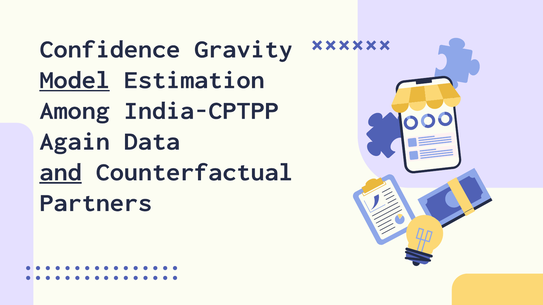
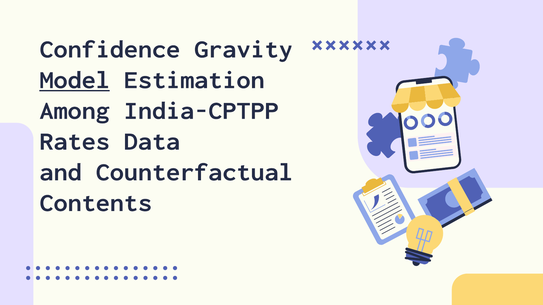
Again: Again -> Rates (75, 141)
and underline: present -> none (61, 172)
Partners: Partners -> Contents (96, 203)
